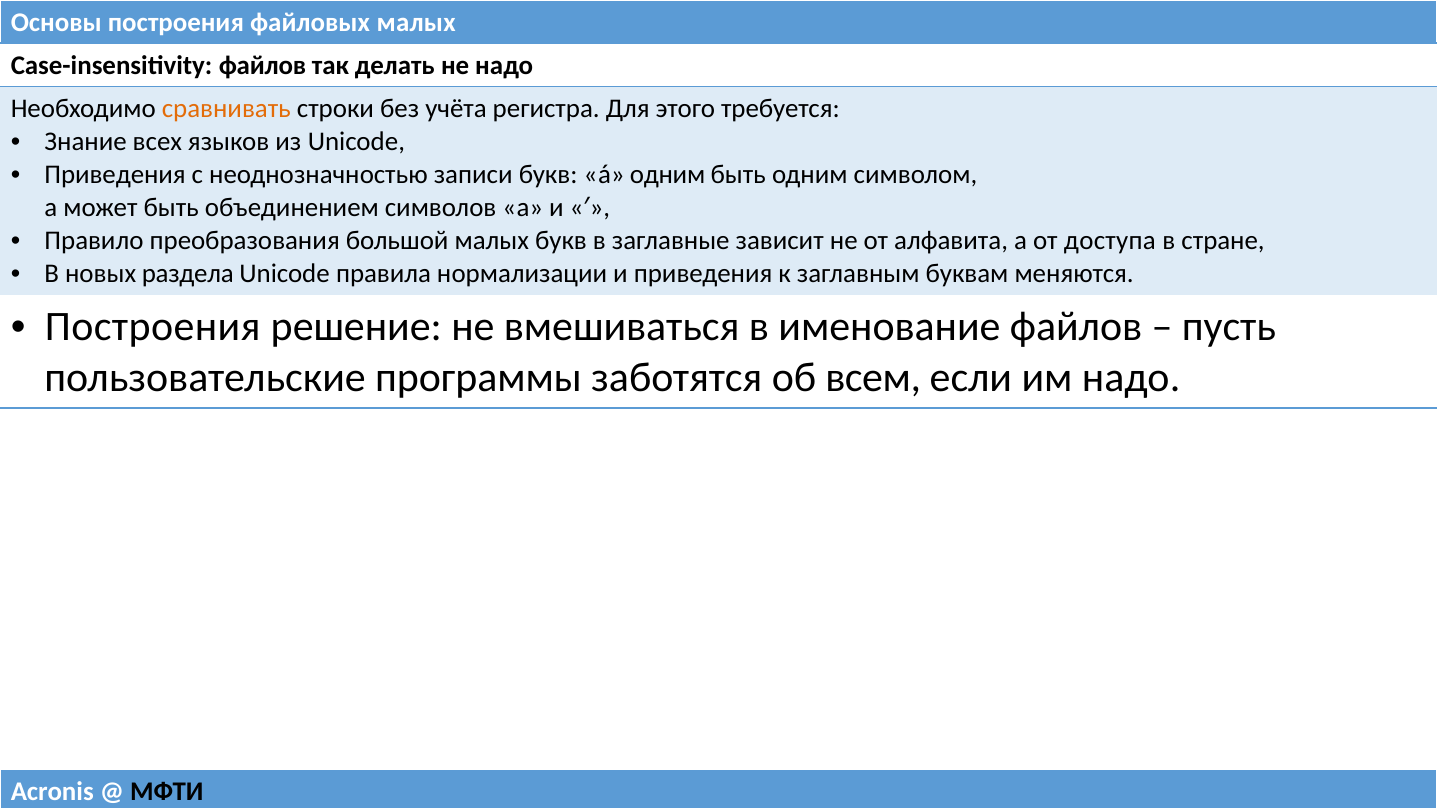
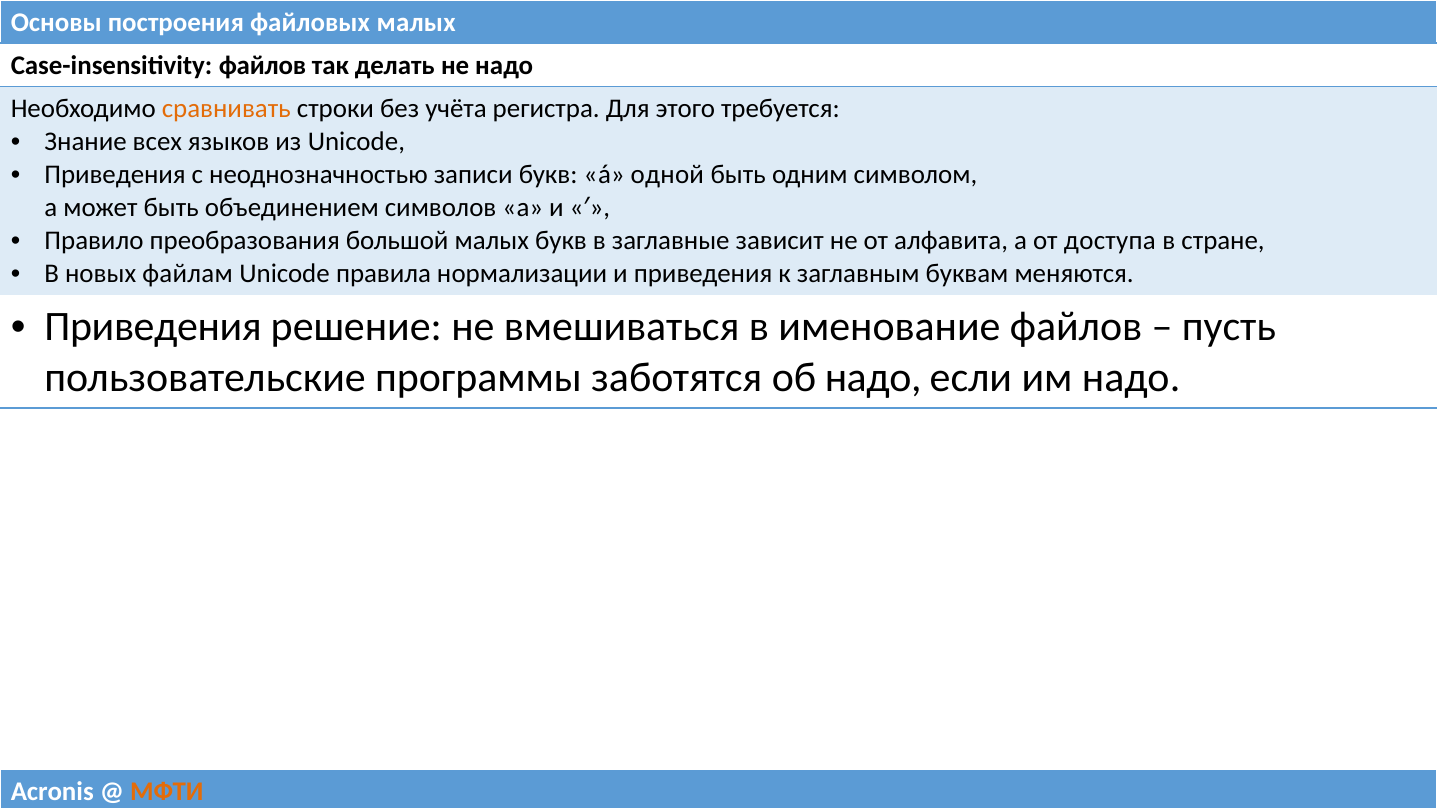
á одним: одним -> одной (667, 175)
раздела: раздела -> файлам (188, 273)
Построения: Построения -> Приведения (153, 326)
об всем: всем -> надо (873, 378)
МФТИ colour: black -> orange (167, 792)
